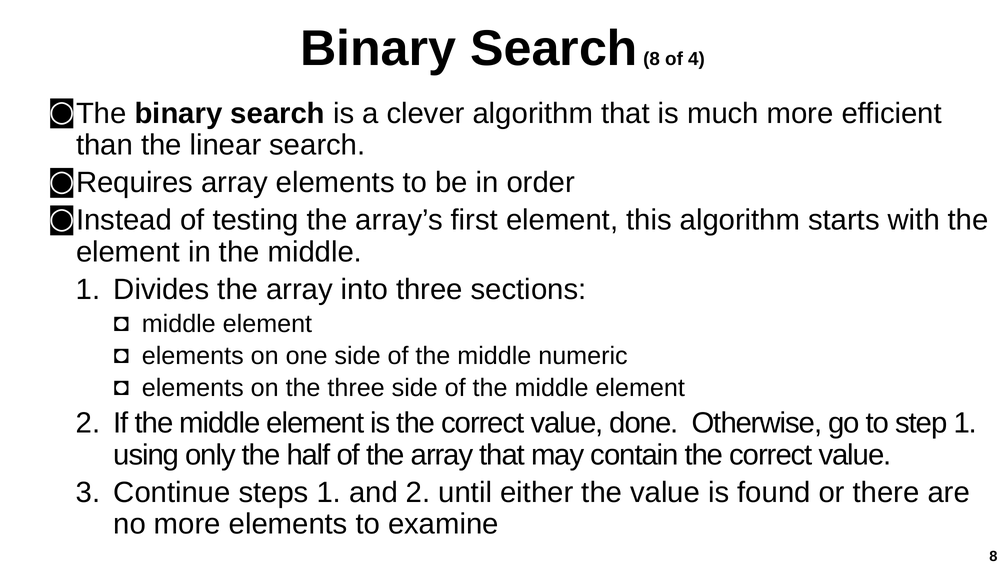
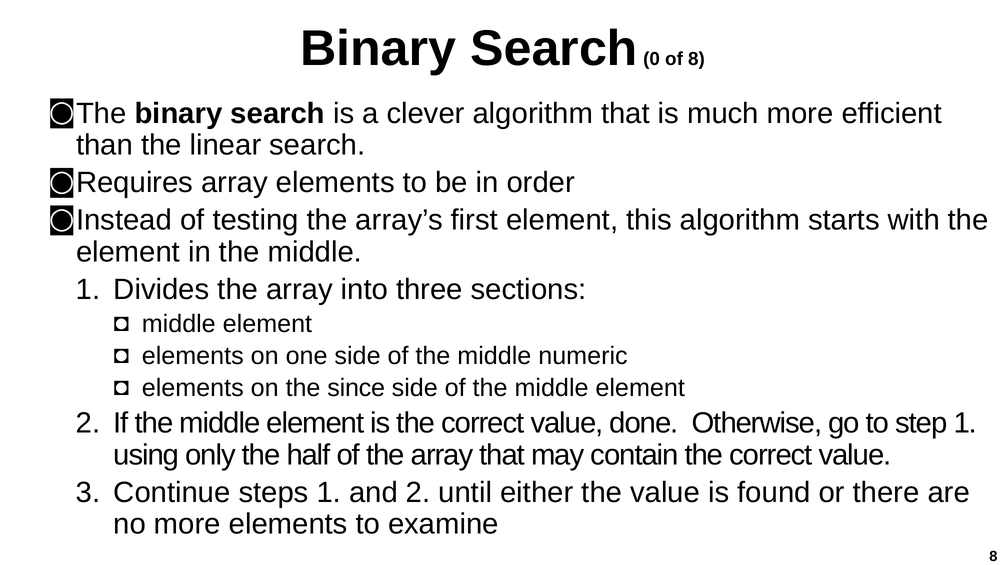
Search 8: 8 -> 0 (652, 59)
of 4: 4 -> 8 (696, 59)
the three: three -> since (356, 388)
